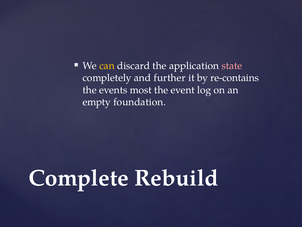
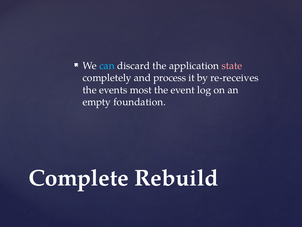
can colour: yellow -> light blue (107, 66)
further: further -> process (170, 78)
re-contains: re-contains -> re-receives (235, 78)
